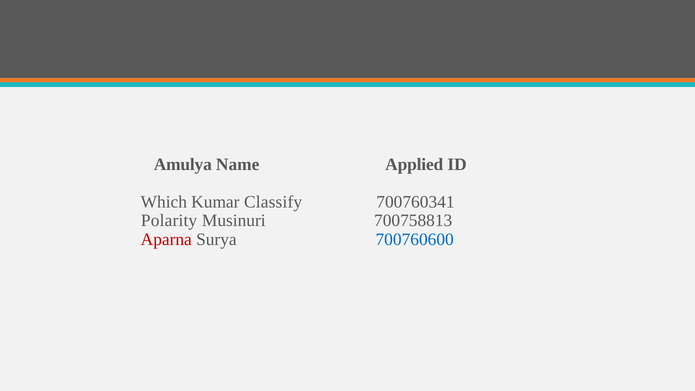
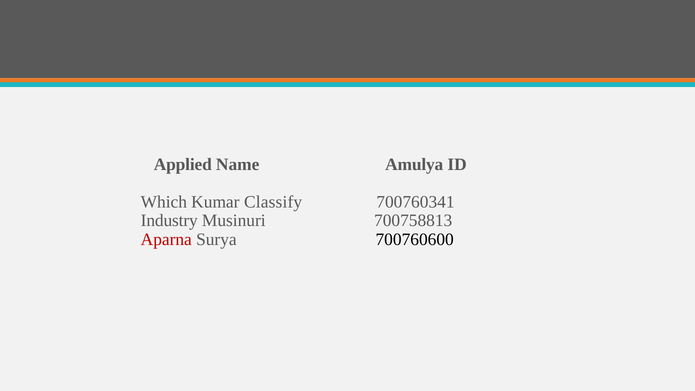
Amulya: Amulya -> Applied (183, 164)
Applied: Applied -> Amulya (414, 164)
Polarity: Polarity -> Industry (169, 221)
700760600 colour: blue -> black (415, 239)
